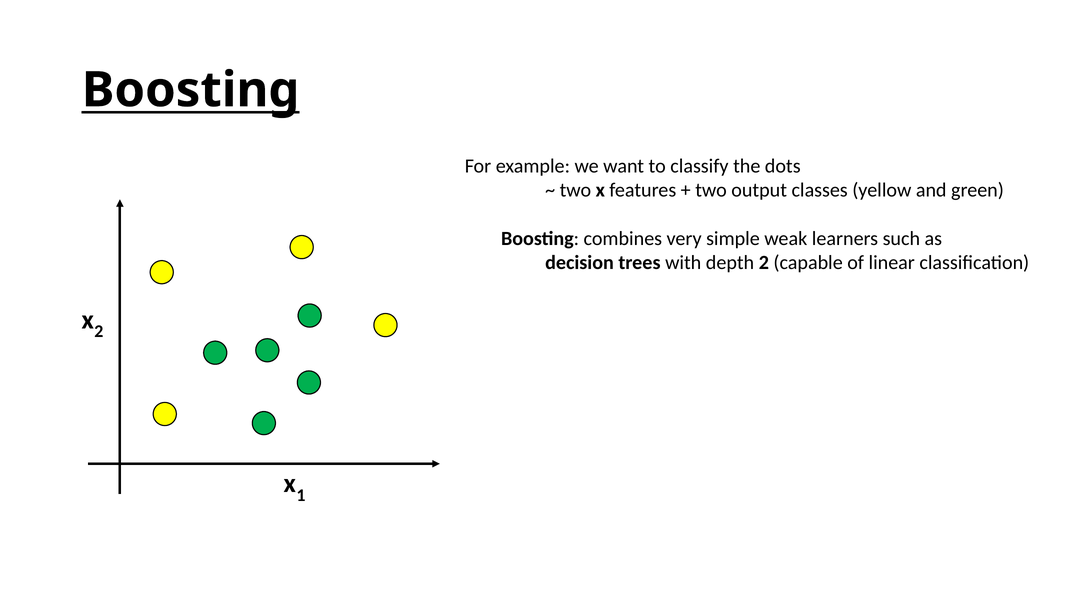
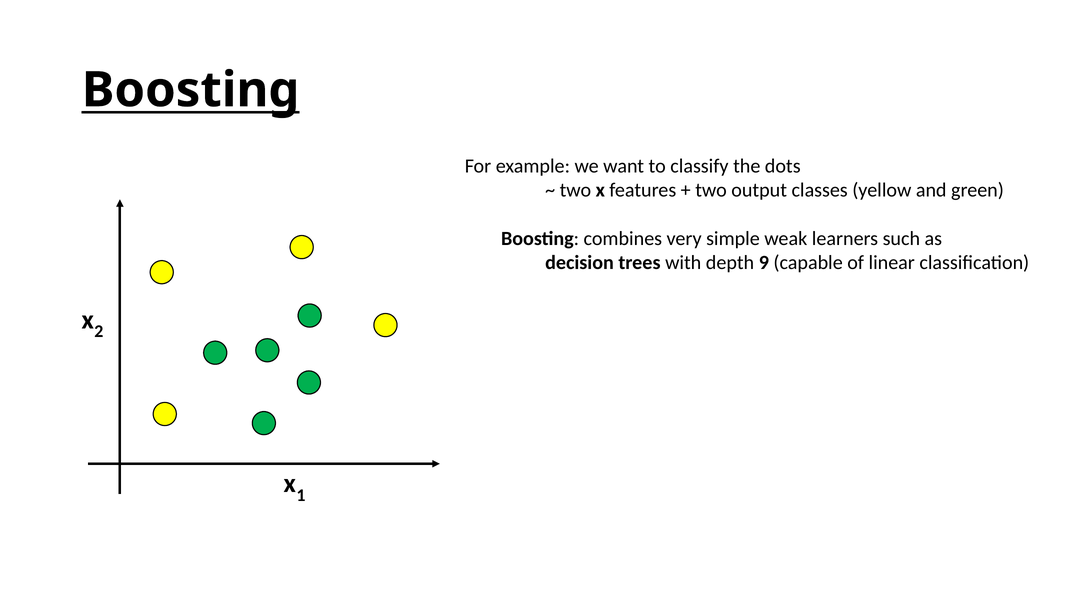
depth 2: 2 -> 9 (764, 263)
